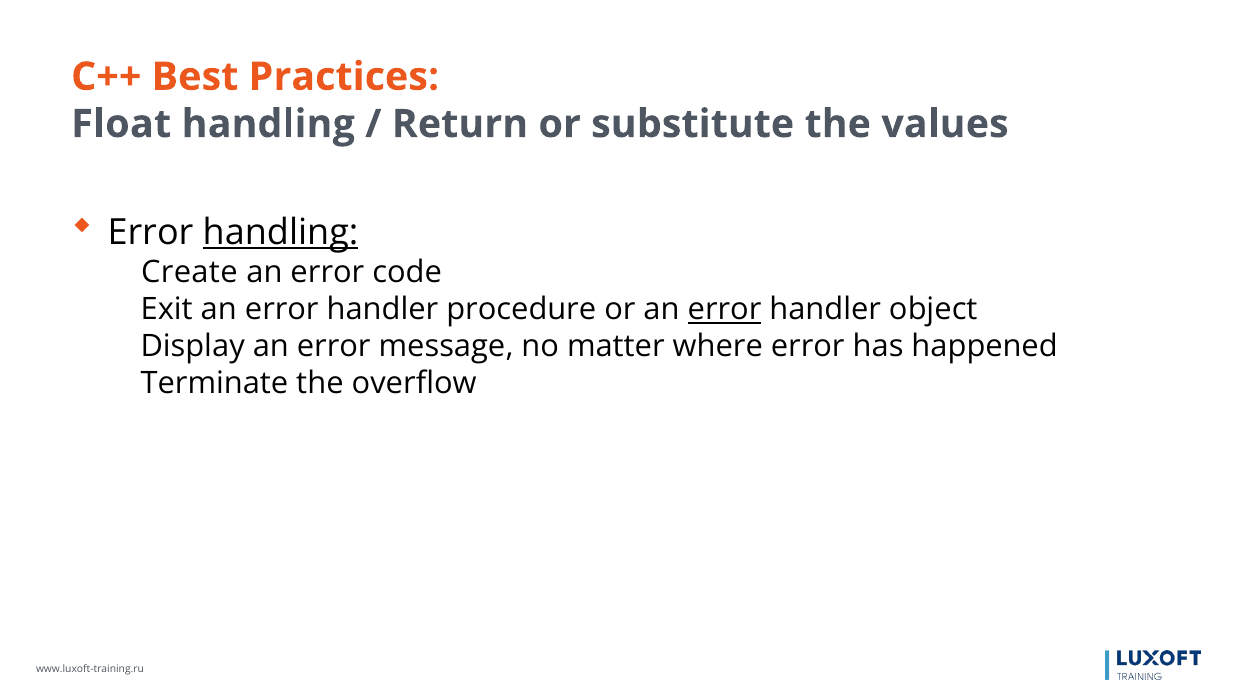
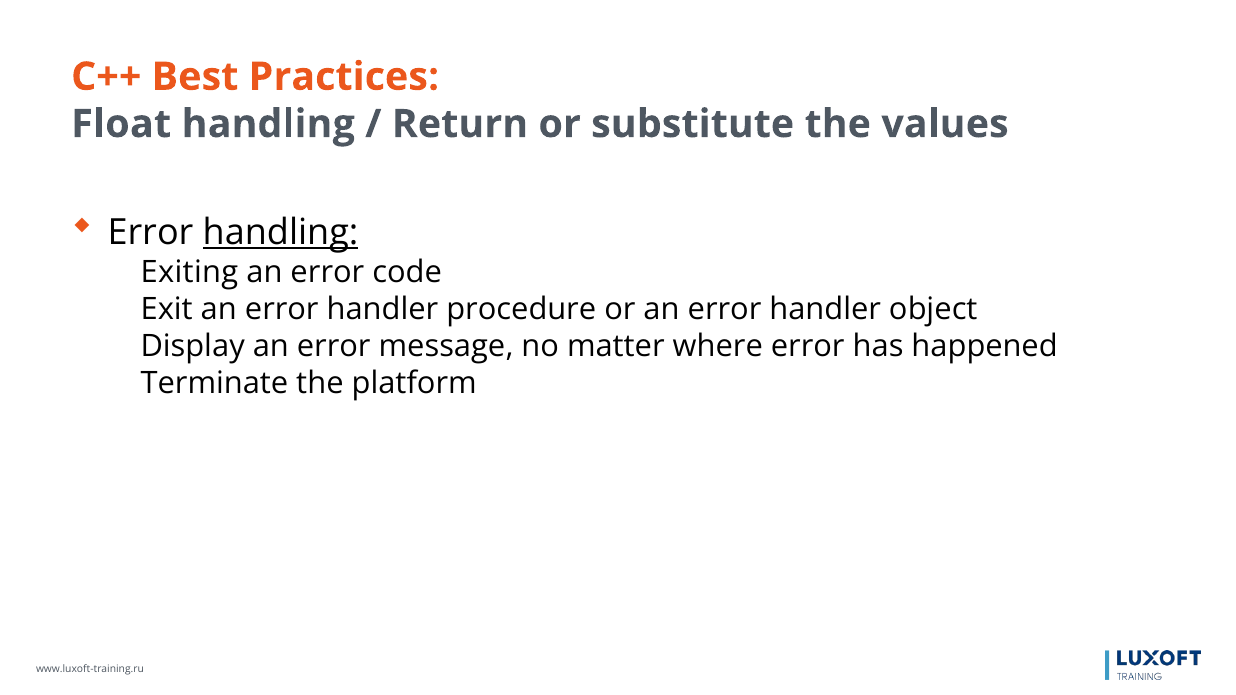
Create: Create -> Exiting (189, 272)
error underline: present -> none (725, 309)
overflow: overflow -> platform (414, 384)
